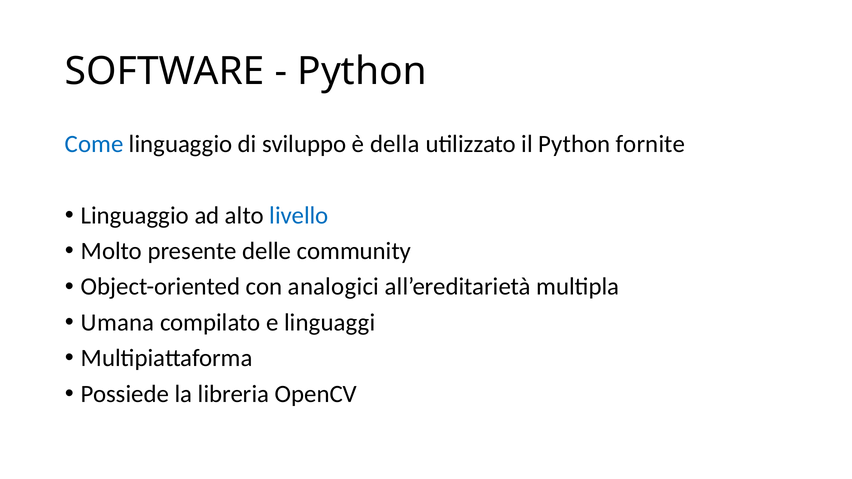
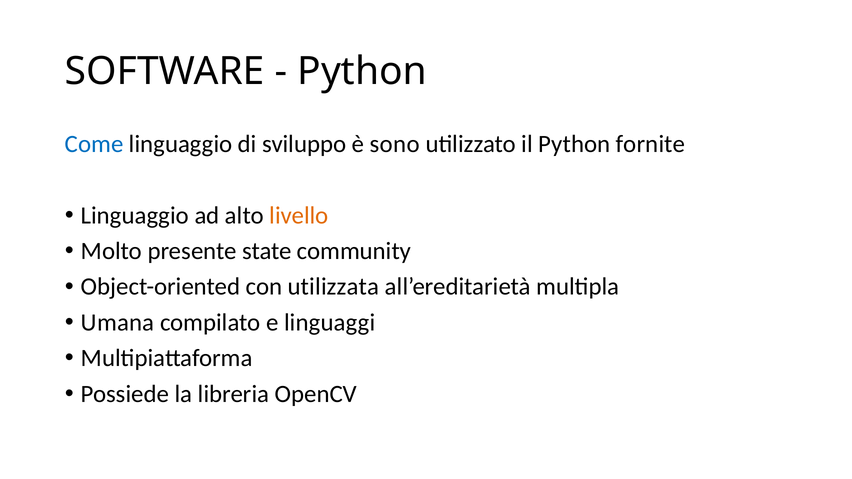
della: della -> sono (395, 144)
livello colour: blue -> orange (299, 215)
delle: delle -> state (267, 251)
analogici: analogici -> utilizzata (333, 287)
